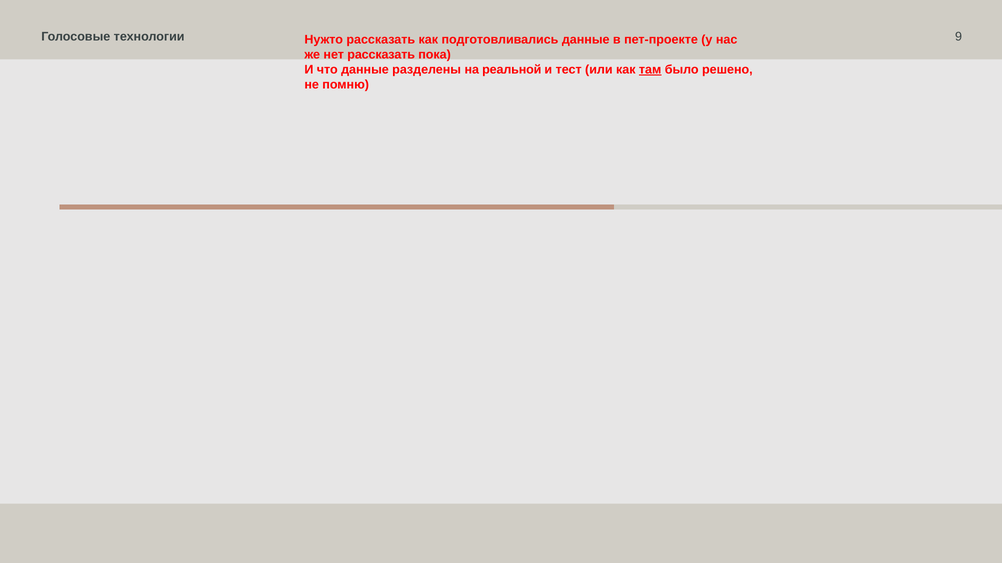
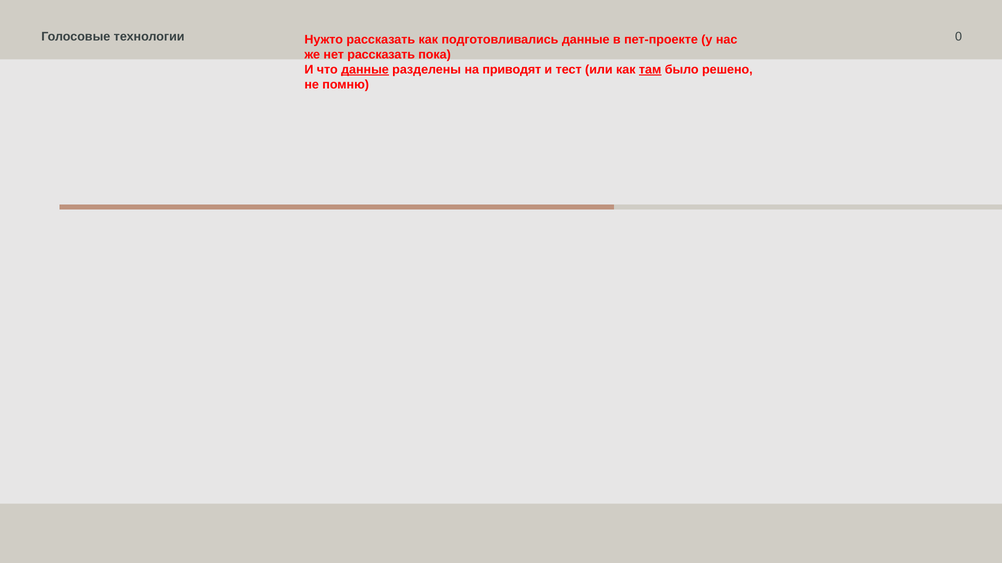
9: 9 -> 0 (958, 37)
данные underline: none -> present (365, 70)
реальной: реальной -> приводят (512, 70)
